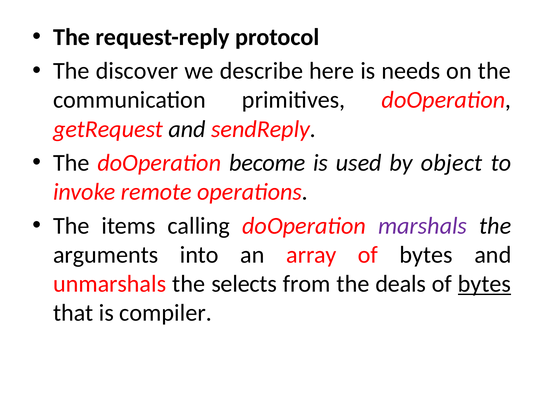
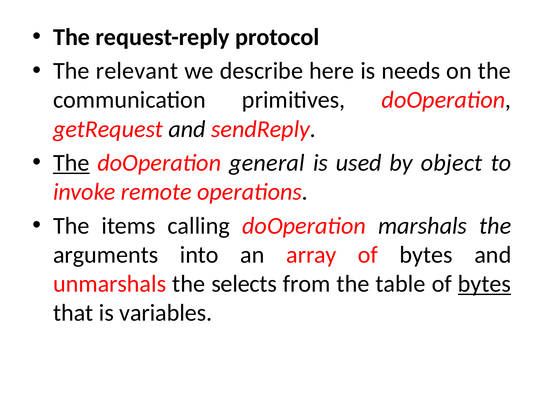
discover: discover -> relevant (137, 71)
The underline: none -> present (71, 163)
become: become -> general (267, 163)
marshals colour: purple -> black (423, 226)
deals: deals -> table (401, 284)
compiler: compiler -> variables (166, 313)
